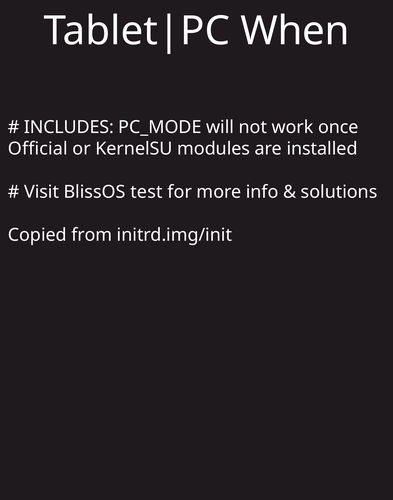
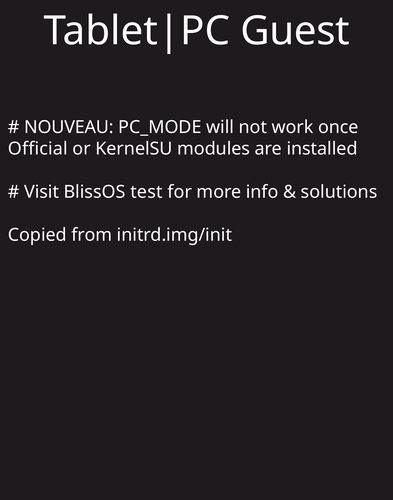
When: When -> Guest (295, 31)
INCLUDES: INCLUDES -> NOUVEAU (69, 127)
